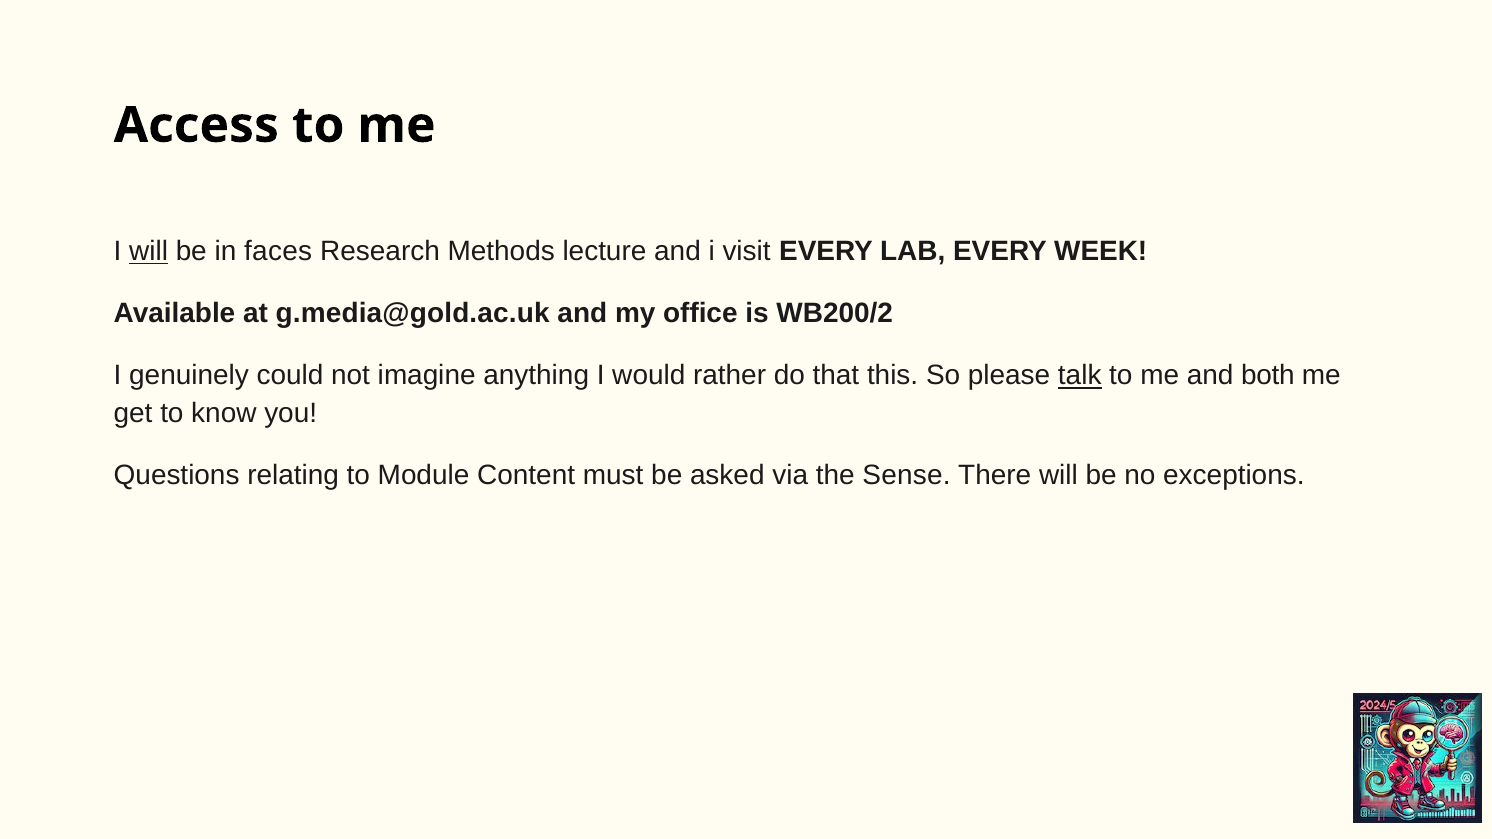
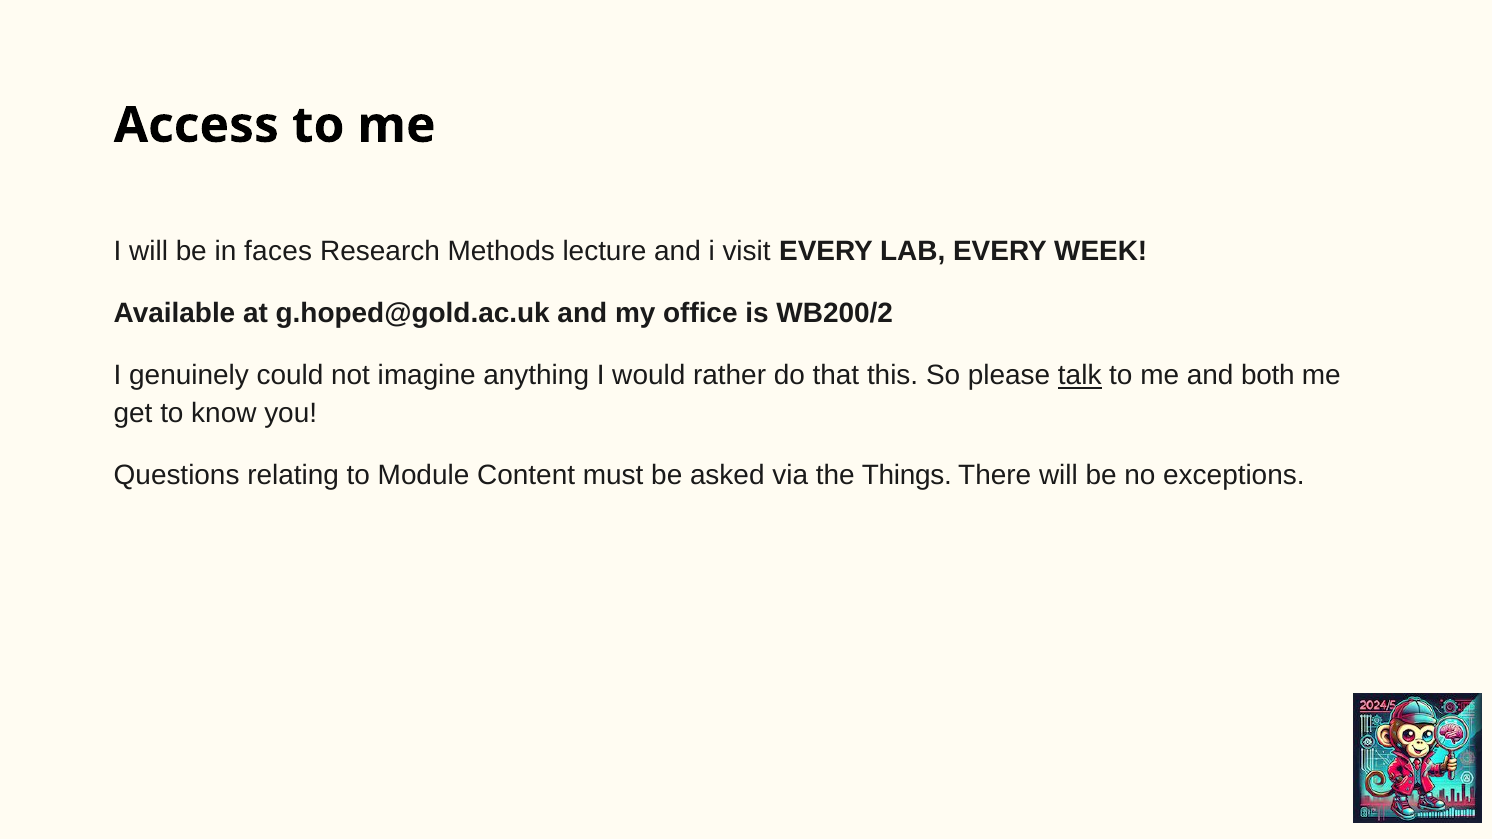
will underline: present -> none (149, 251)
g.media@gold.ac.uk: g.media@gold.ac.uk -> g.hoped@gold.ac.uk (413, 314)
Sense: Sense -> Things (907, 475)
